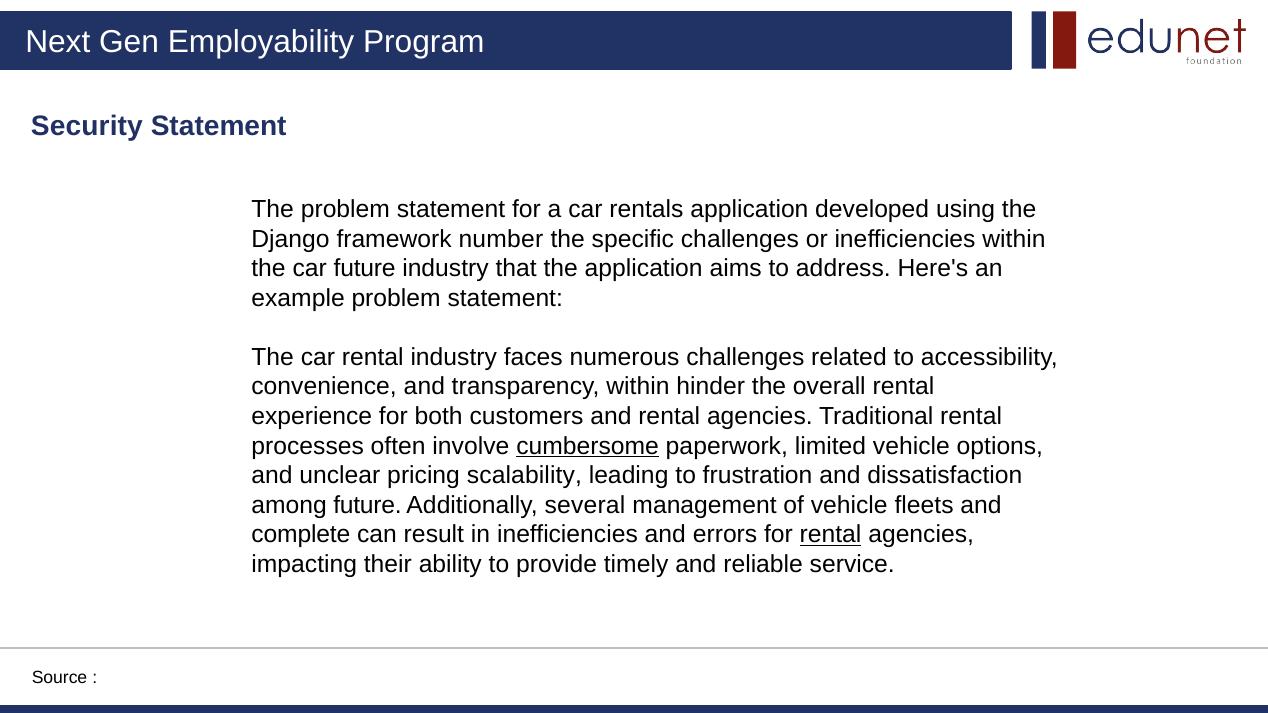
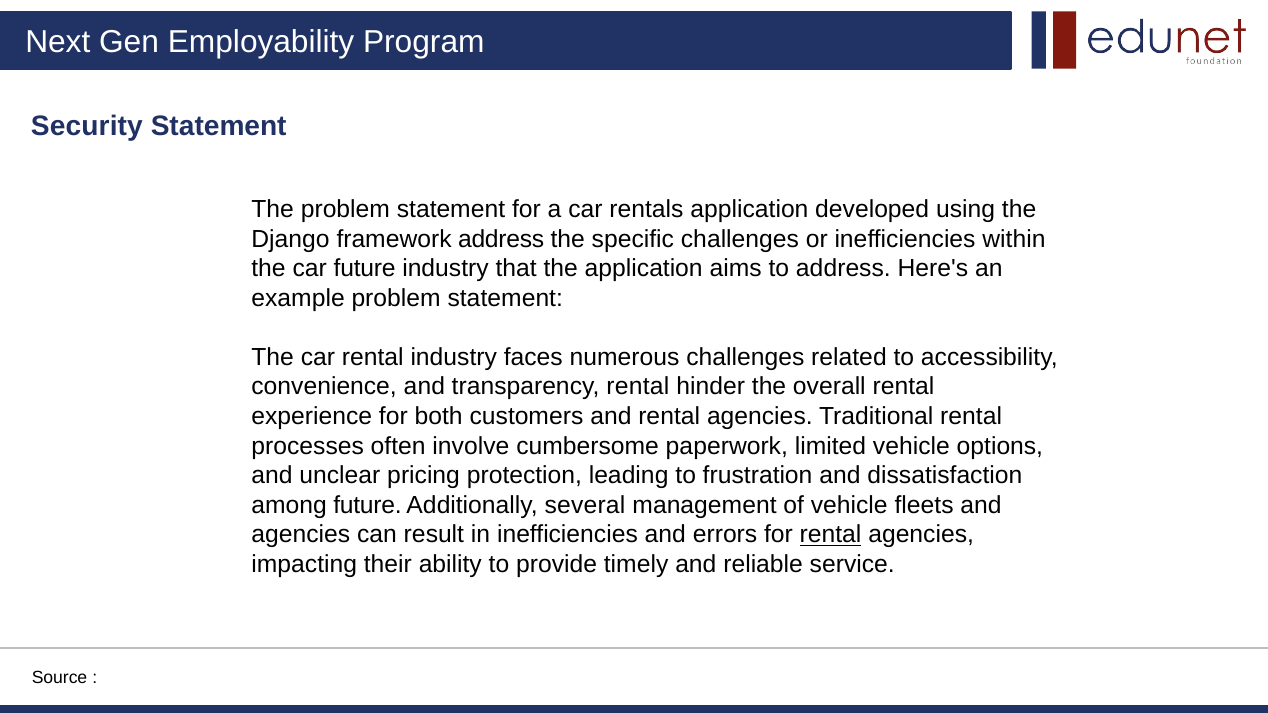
framework number: number -> address (501, 239)
transparency within: within -> rental (638, 387)
cumbersome underline: present -> none (588, 446)
scalability: scalability -> protection (524, 476)
complete: complete -> agencies (301, 535)
